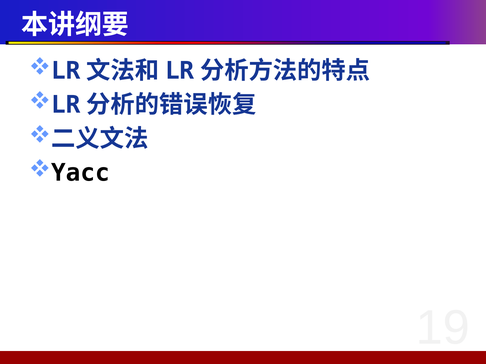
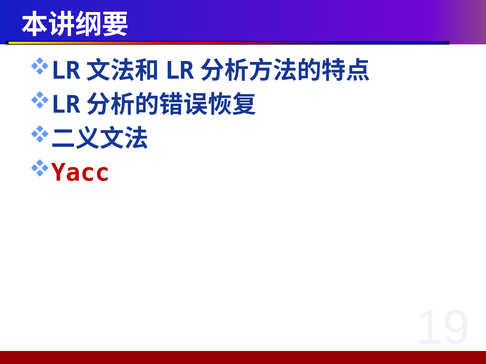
Yacc colour: black -> red (80, 173)
